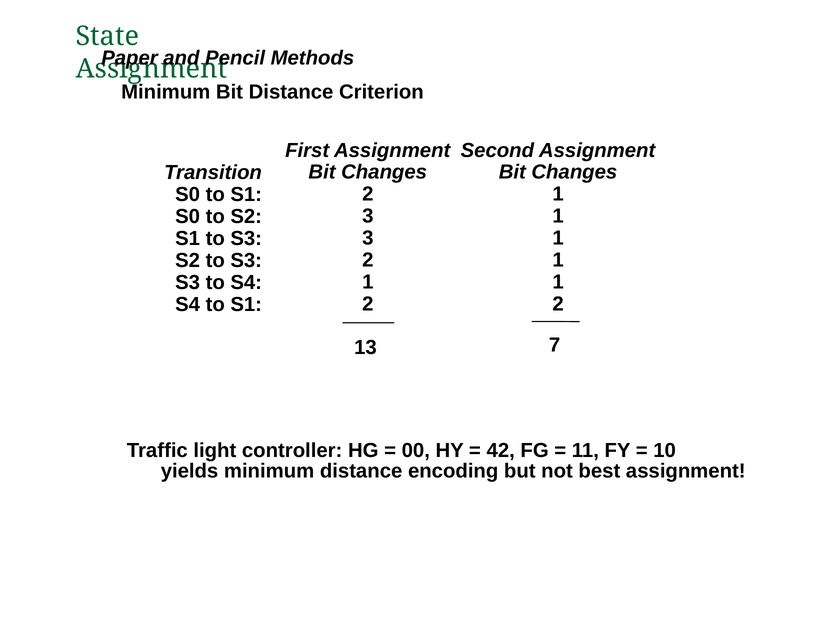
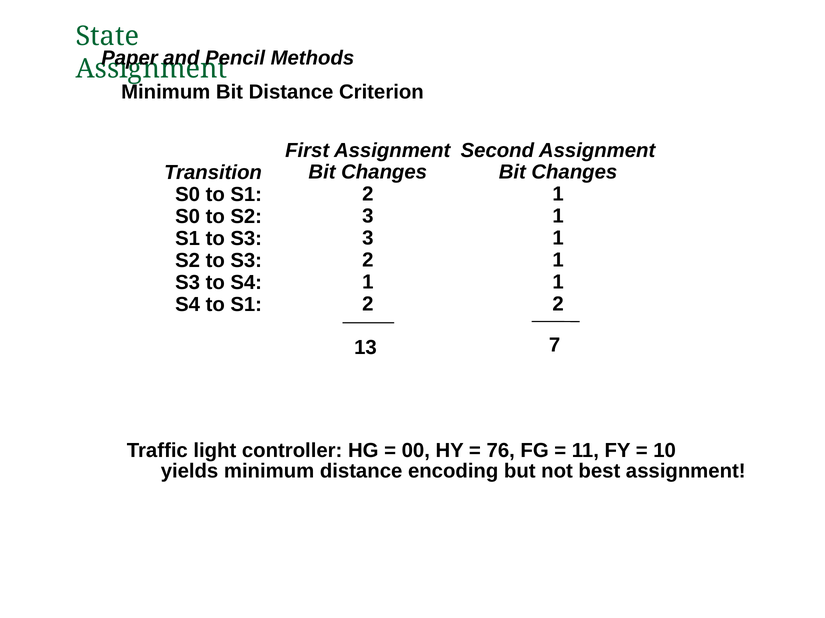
42: 42 -> 76 (501, 451)
